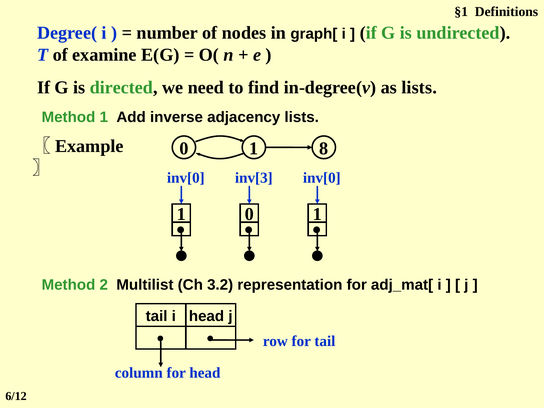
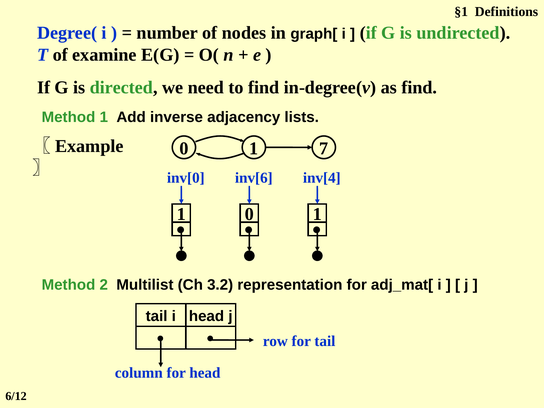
as lists: lists -> find (419, 87)
8: 8 -> 7 (324, 149)
inv[3: inv[3 -> inv[6 (254, 178)
inv[0: inv[0 -> inv[4 (322, 178)
